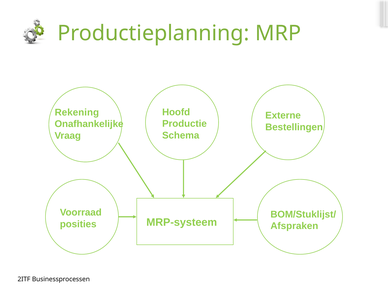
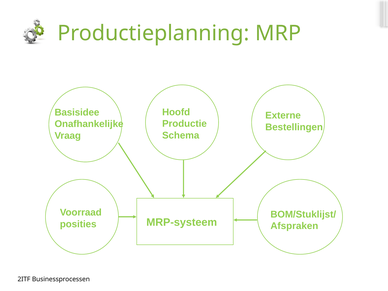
Rekening: Rekening -> Basisidee (77, 112)
